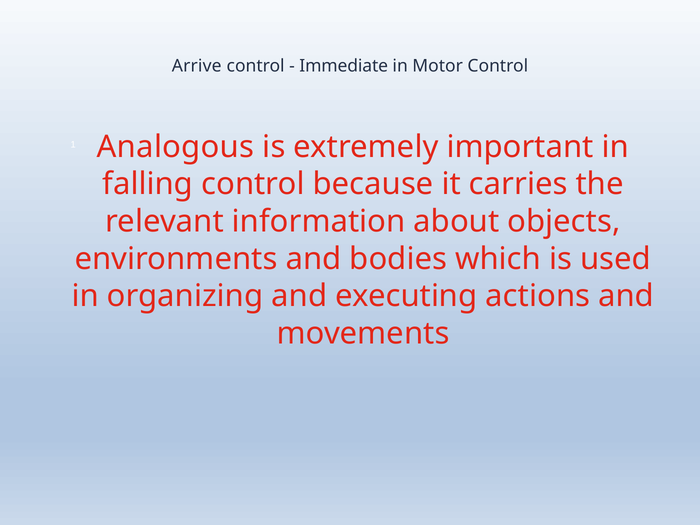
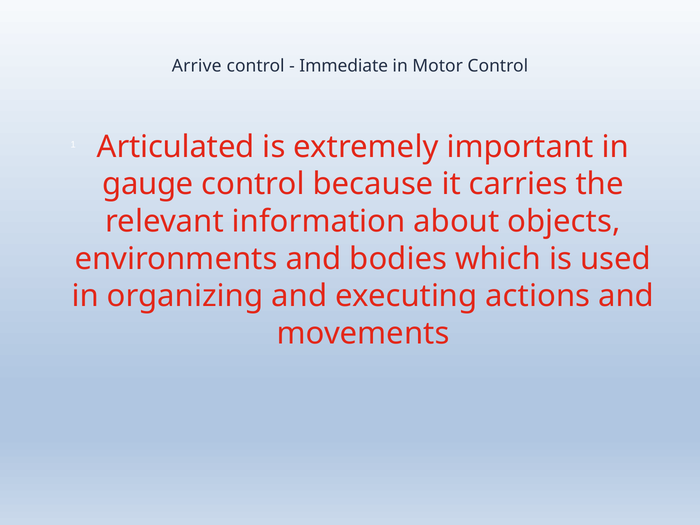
Analogous: Analogous -> Articulated (176, 147)
falling: falling -> gauge (148, 184)
